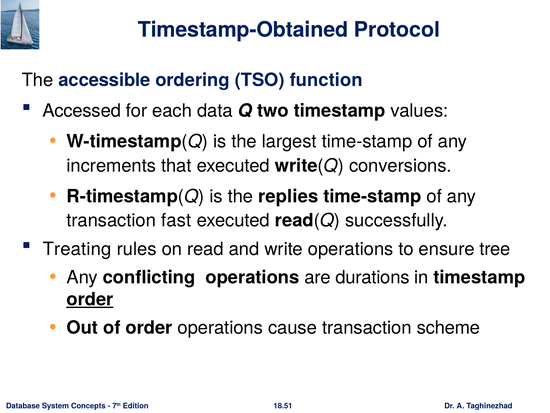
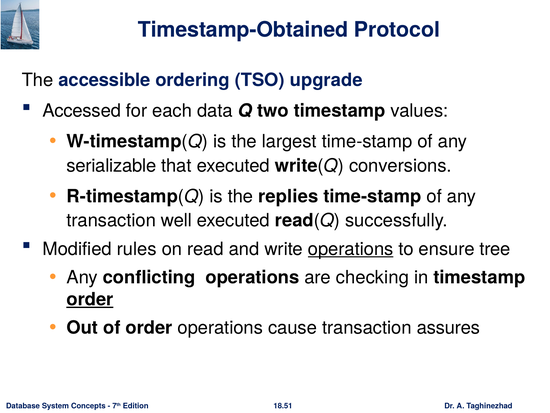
function: function -> upgrade (326, 80)
increments: increments -> serializable (111, 165)
fast: fast -> well (176, 220)
Treating: Treating -> Modified (77, 249)
operations underline: none -> present (351, 249)
durations: durations -> checking (372, 277)
scheme: scheme -> assures (448, 327)
